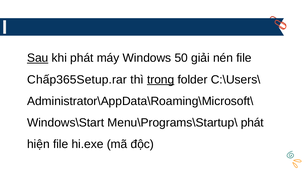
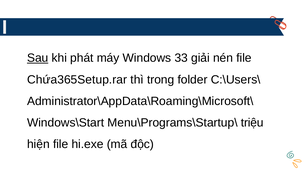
50: 50 -> 33 (181, 58)
Chấp365Setup.rar: Chấp365Setup.rar -> Chứa365Setup.rar (77, 80)
trong underline: present -> none (161, 80)
Menu\Programs\Startup\ phát: phát -> triệu (252, 123)
